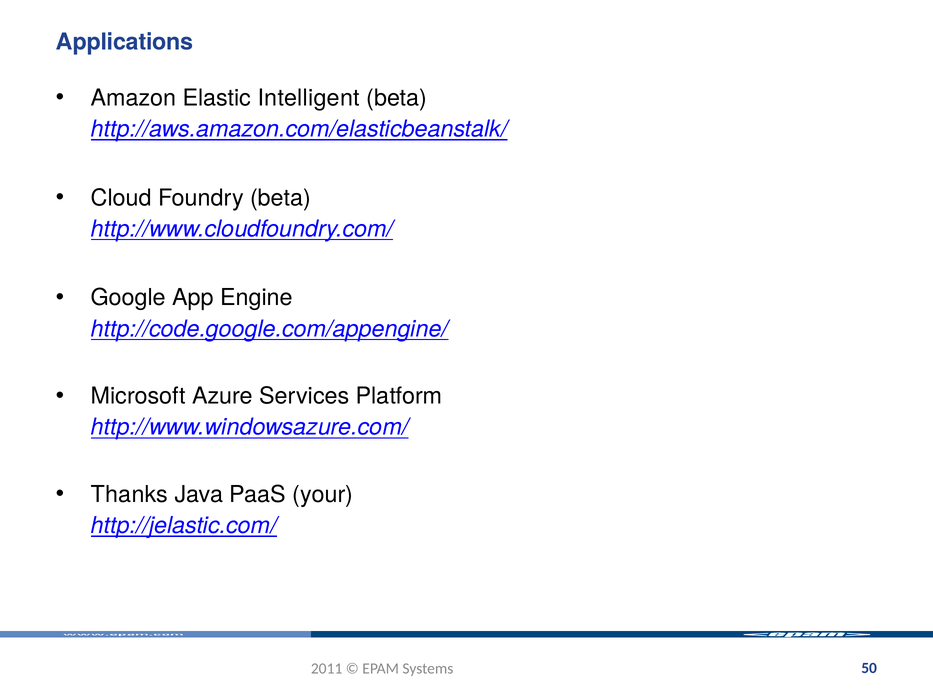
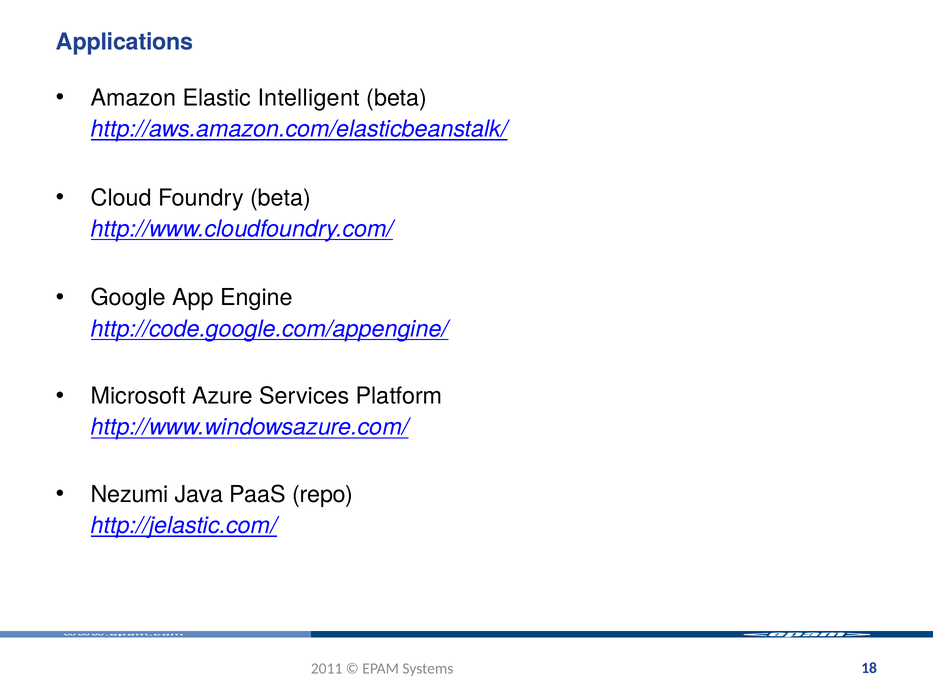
Thanks: Thanks -> Nezumi (130, 494)
your: your -> repo (323, 494)
50: 50 -> 18 (869, 668)
